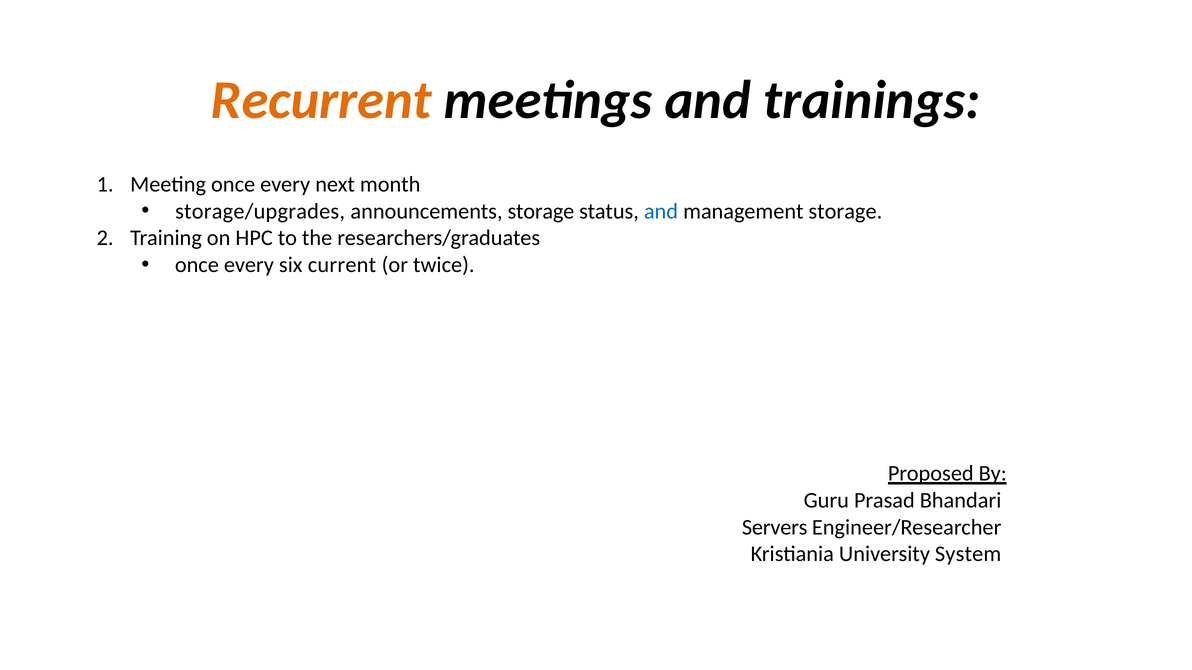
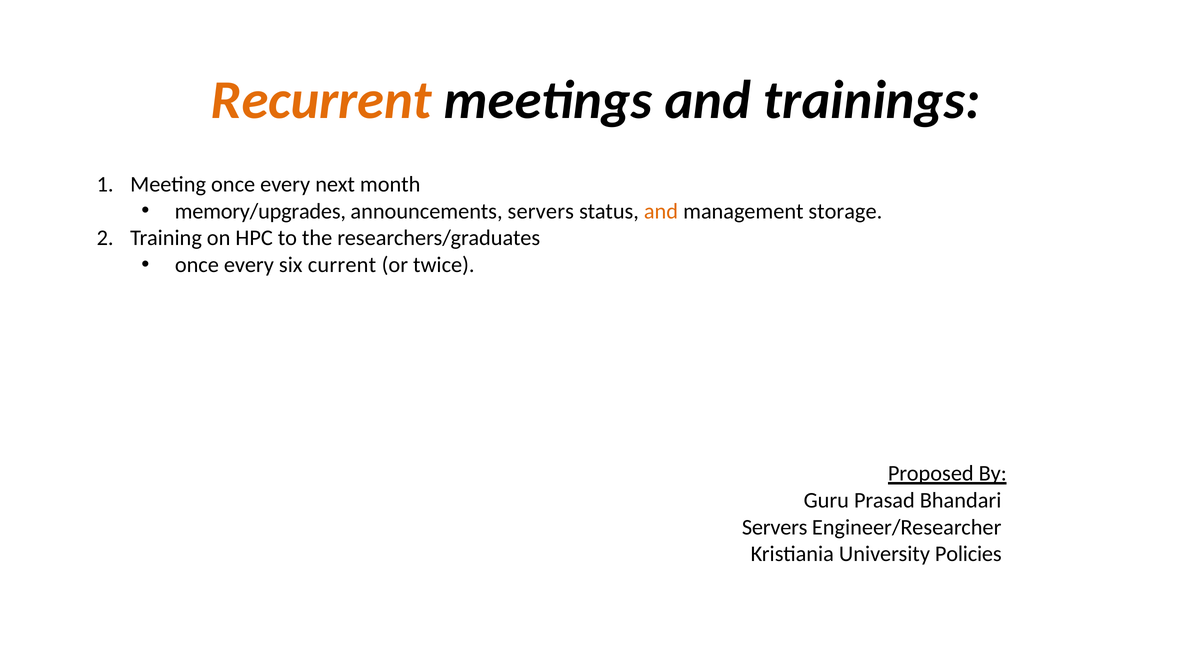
storage/upgrades: storage/upgrades -> memory/upgrades (260, 211)
announcements storage: storage -> servers (541, 211)
and colour: blue -> orange (661, 211)
System: System -> Policies (968, 554)
